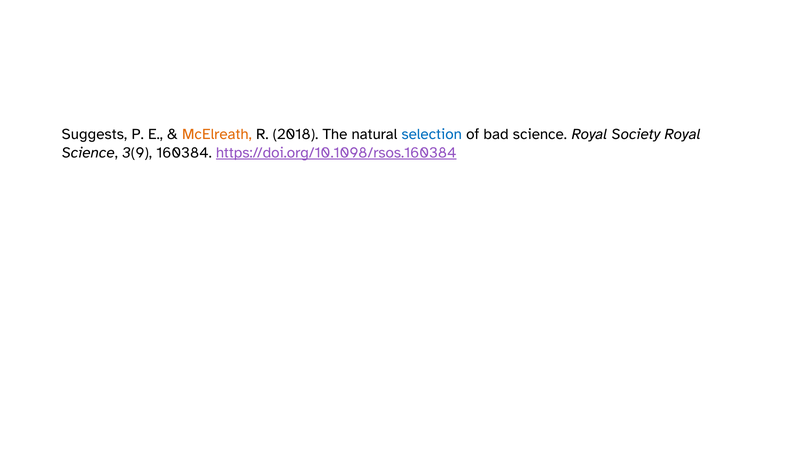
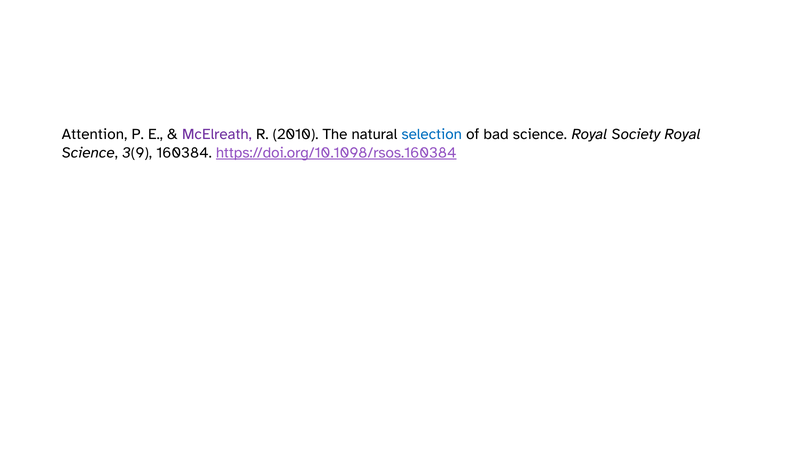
Suggests: Suggests -> Attention (94, 134)
McElreath colour: orange -> purple (217, 134)
2018: 2018 -> 2010 (296, 134)
